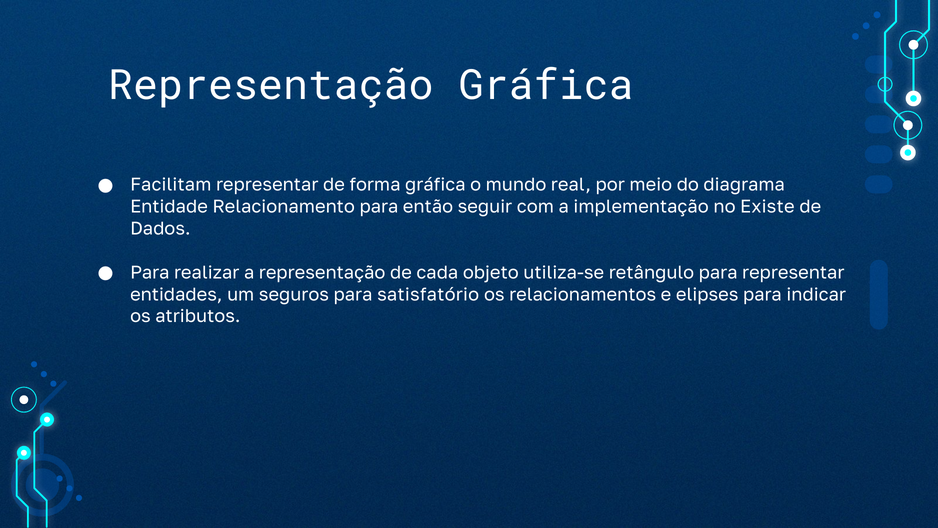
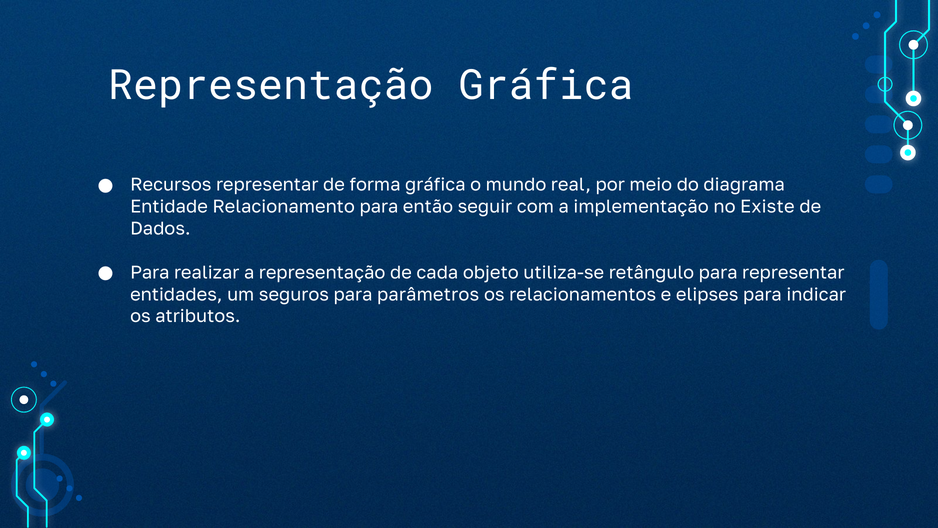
Facilitam: Facilitam -> Recursos (171, 185)
satisfatório: satisfatório -> parâmetros (428, 294)
